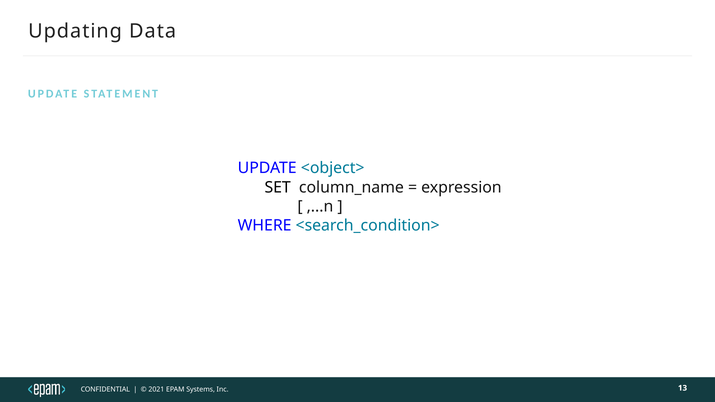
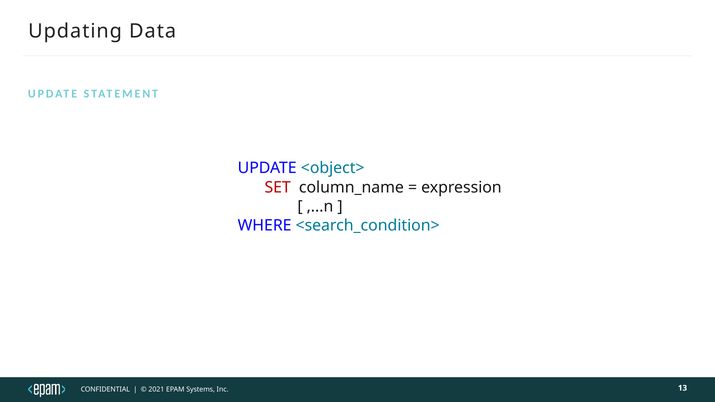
SET colour: black -> red (278, 187)
